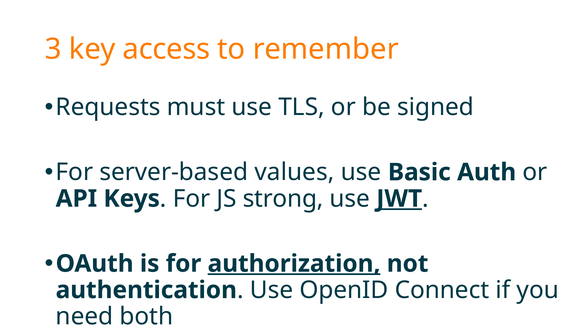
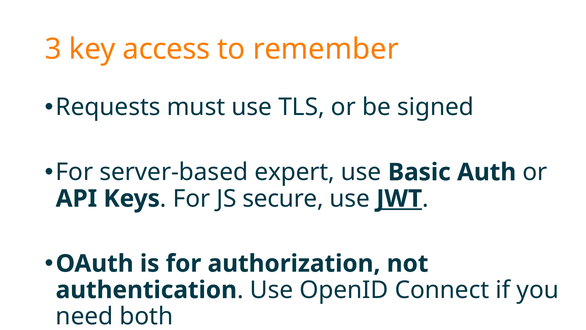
values: values -> expert (295, 172)
strong: strong -> secure (283, 198)
authorization underline: present -> none (294, 263)
